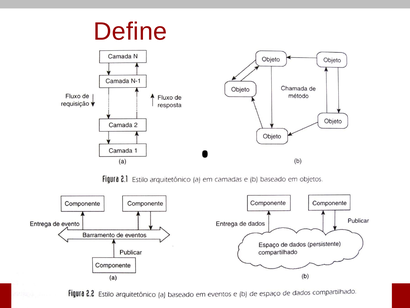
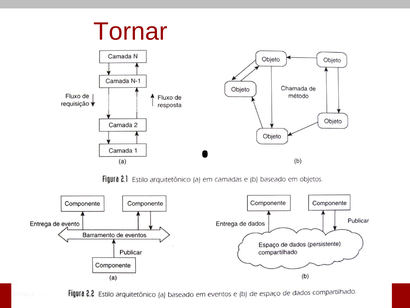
Define: Define -> Tornar (130, 31)
